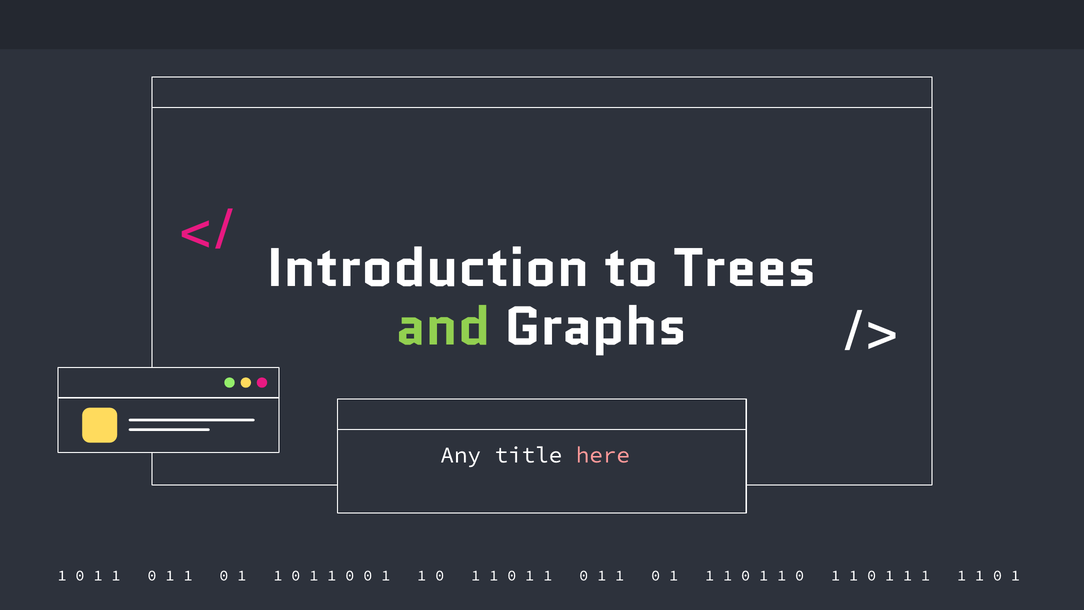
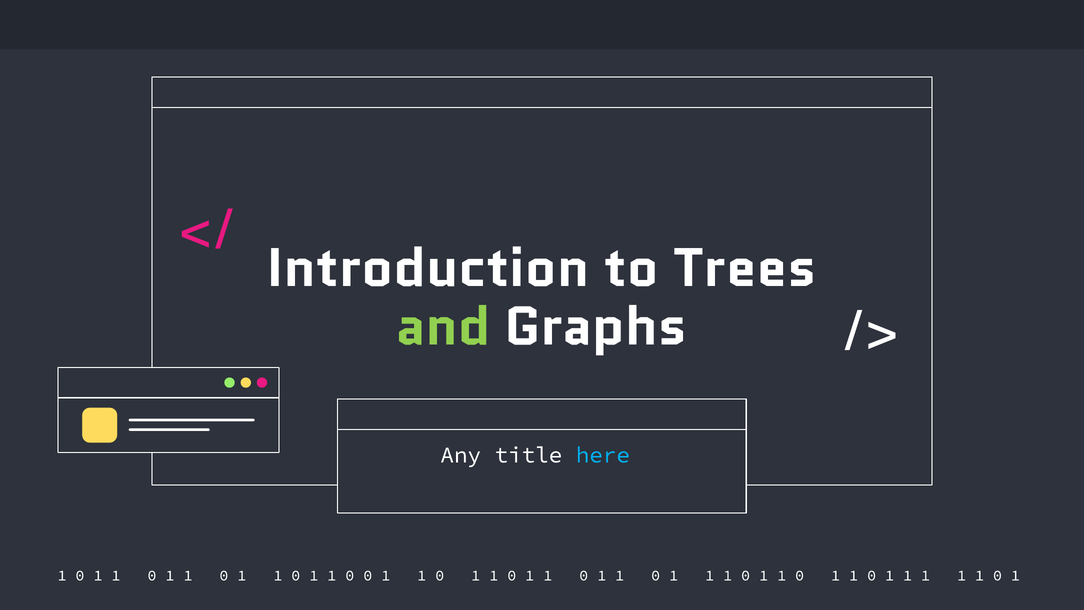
here colour: pink -> light blue (603, 455)
